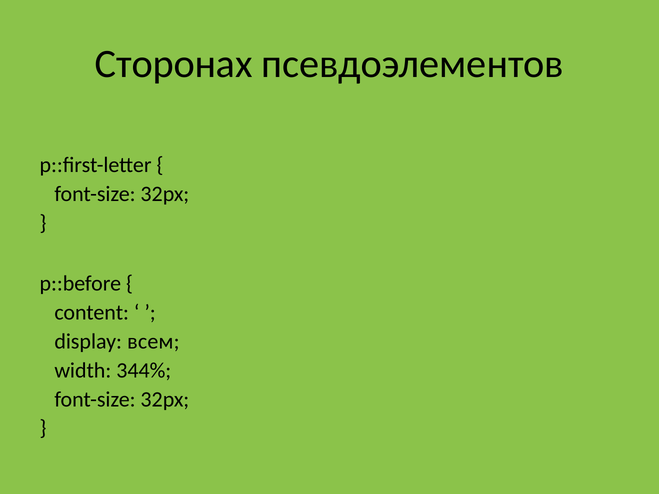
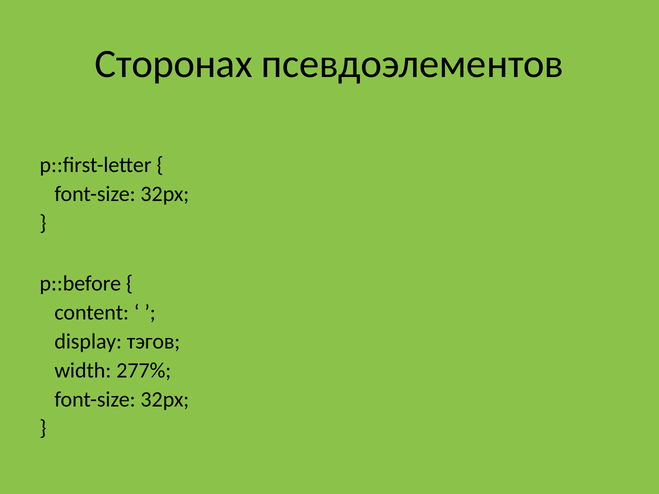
всем: всем -> тэгов (154, 341)
344%: 344% -> 277% (144, 370)
